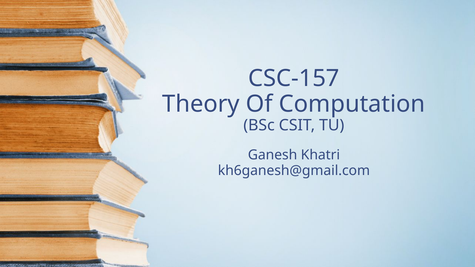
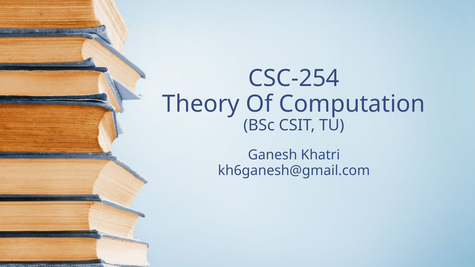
CSC-157: CSC-157 -> CSC-254 (294, 78)
